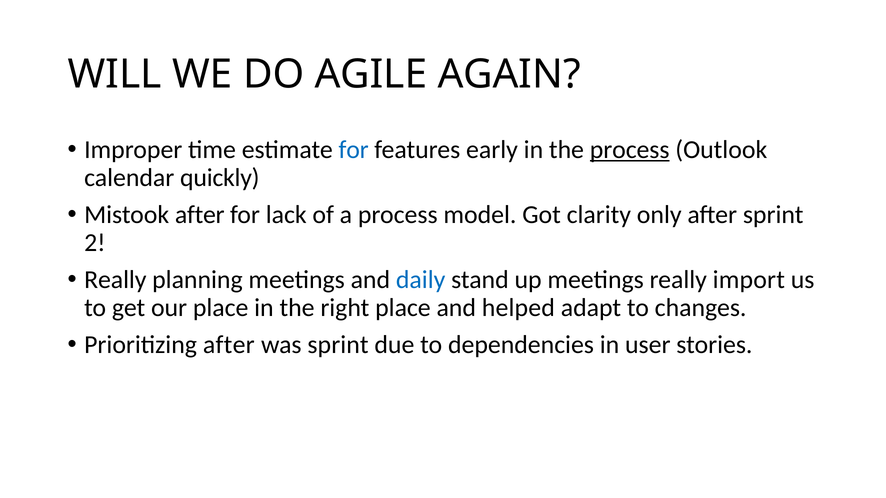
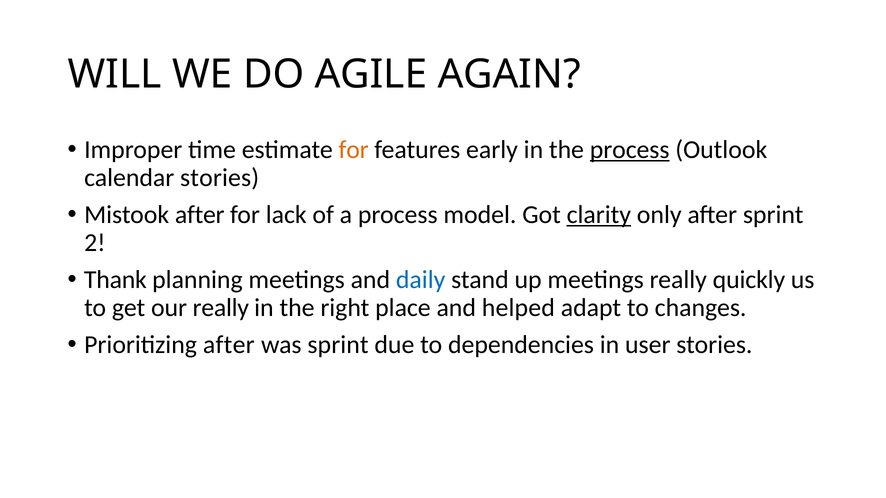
for colour: blue -> orange (354, 150)
calendar quickly: quickly -> stories (220, 178)
clarity underline: none -> present (599, 215)
Really: Really -> Thank (115, 280)
import: import -> quickly (749, 280)
our place: place -> really (221, 308)
